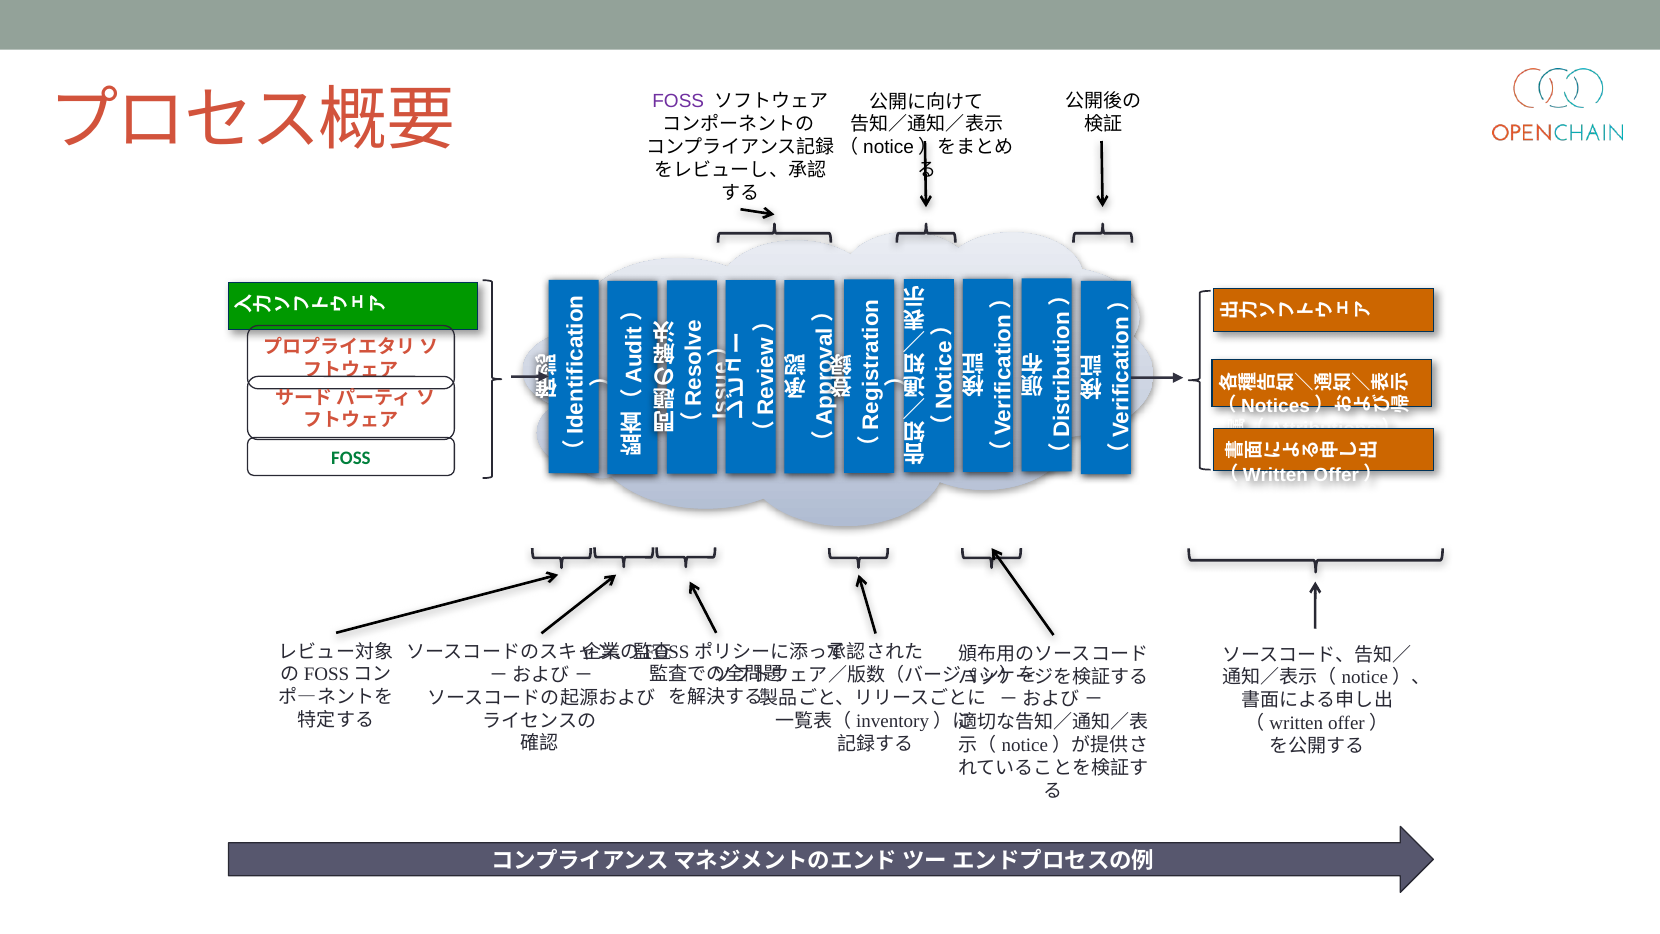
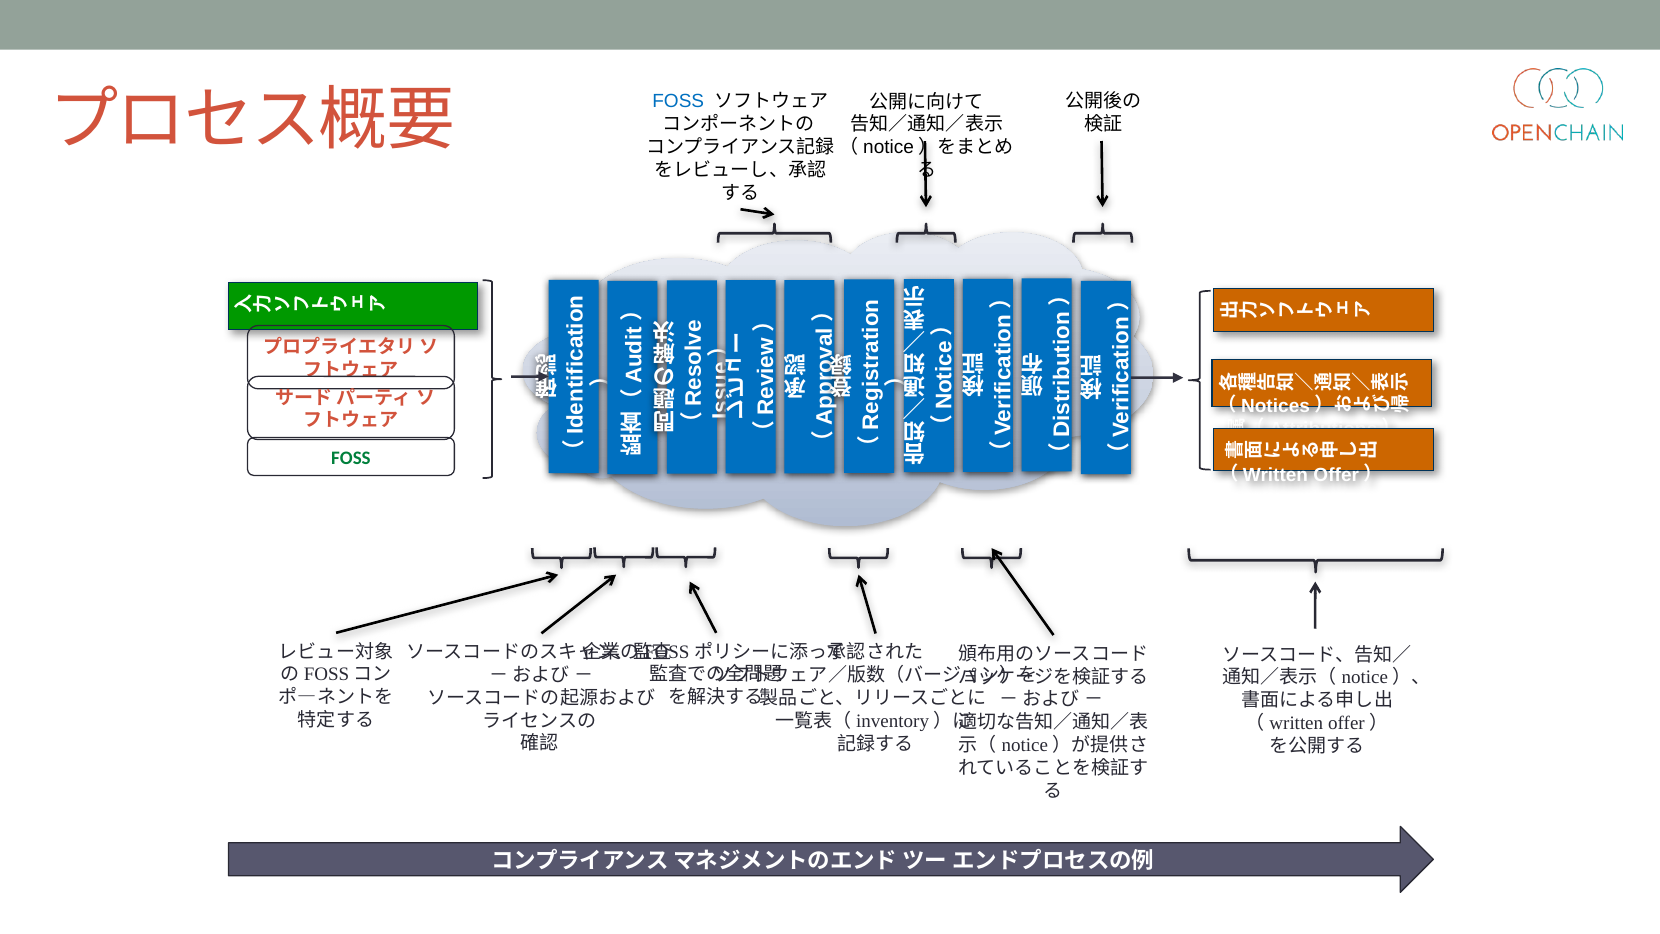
FOSS colour: purple -> blue (678, 102)
